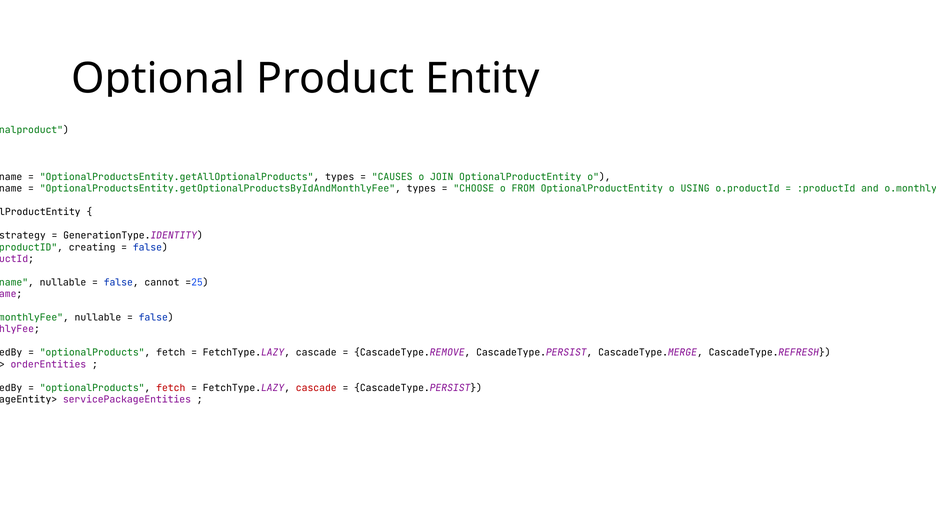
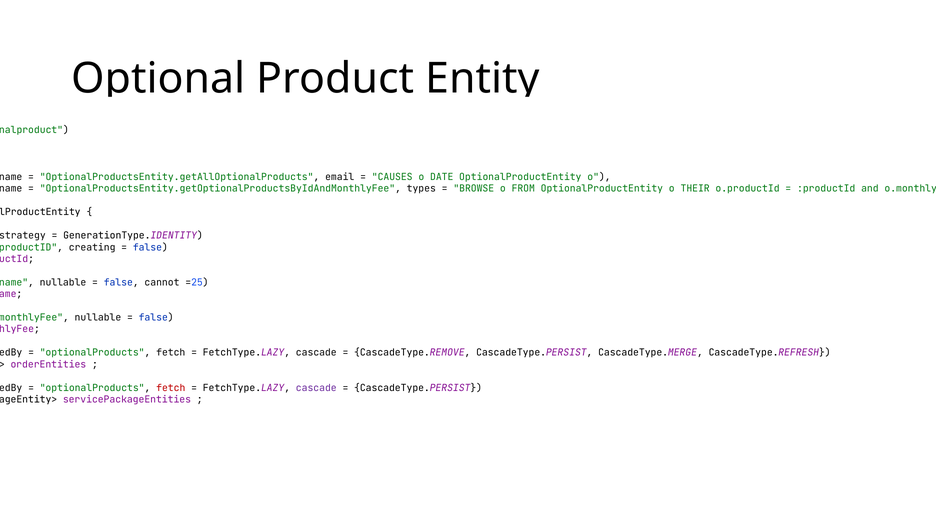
OptionalProductsEntity.getAllOptionalProducts types: types -> email (340, 177)
JOIN: JOIN -> DATE (442, 177)
CHOOSE: CHOOSE -> BROWSE (474, 189)
USING: USING -> THEIR (695, 189)
cascade colour: red -> purple (316, 388)
